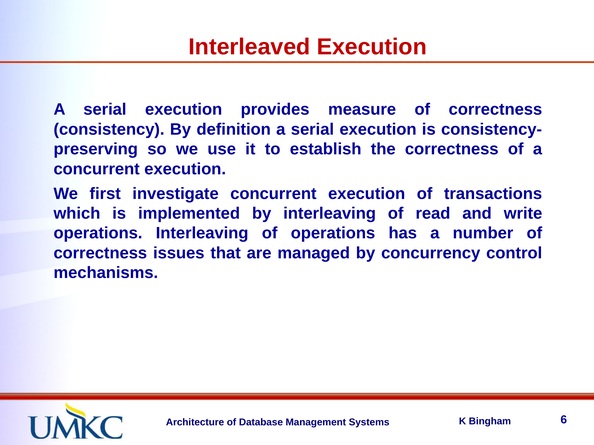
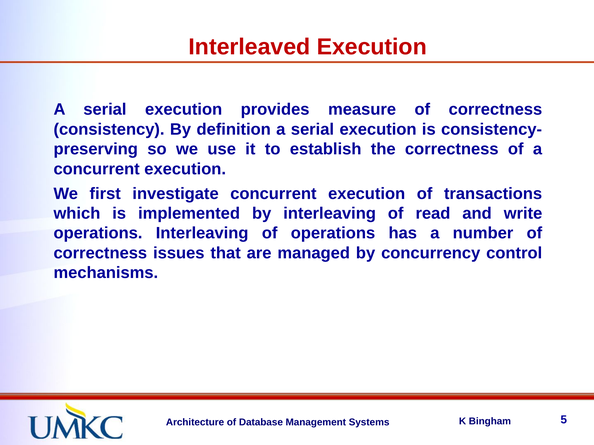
6: 6 -> 5 (564, 420)
